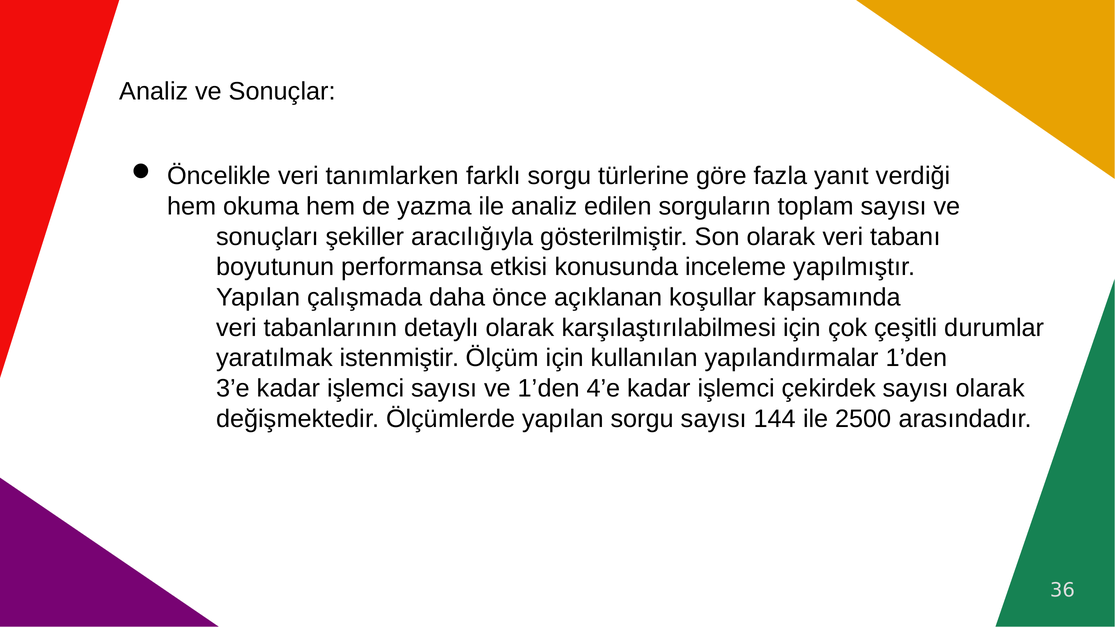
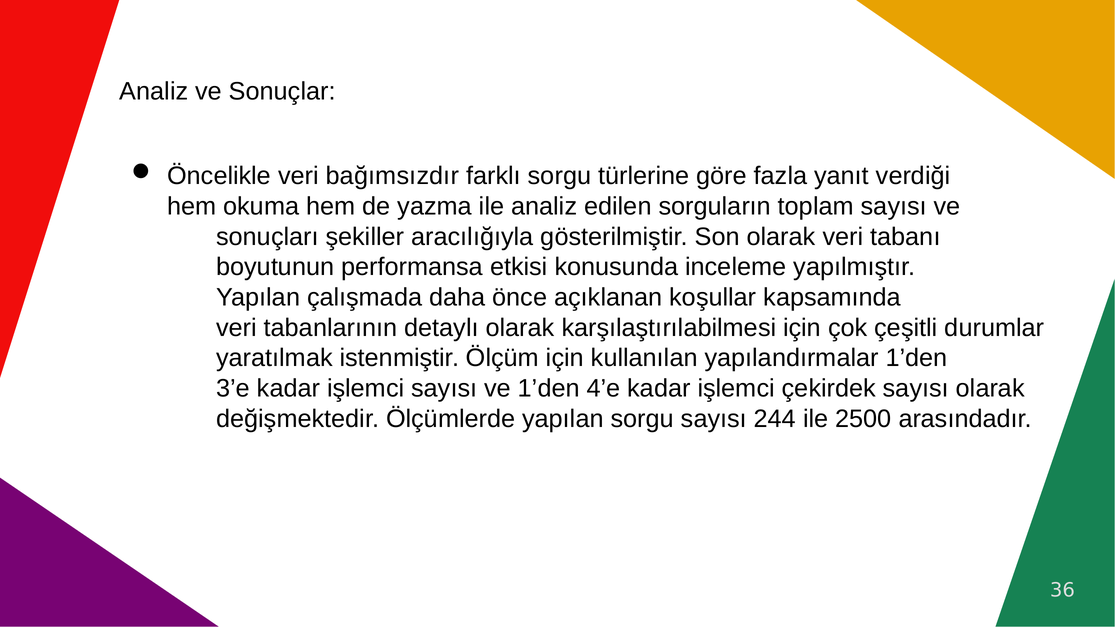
tanımlarken: tanımlarken -> bağımsızdır (392, 176)
144: 144 -> 244 (775, 419)
